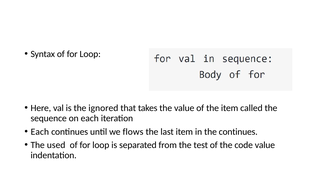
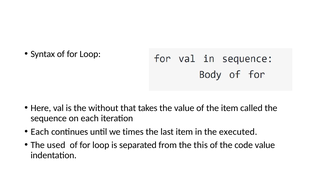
ignored: ignored -> without (103, 108)
flows: flows -> times (133, 132)
the continues: continues -> executed (238, 132)
test: test -> this (201, 145)
